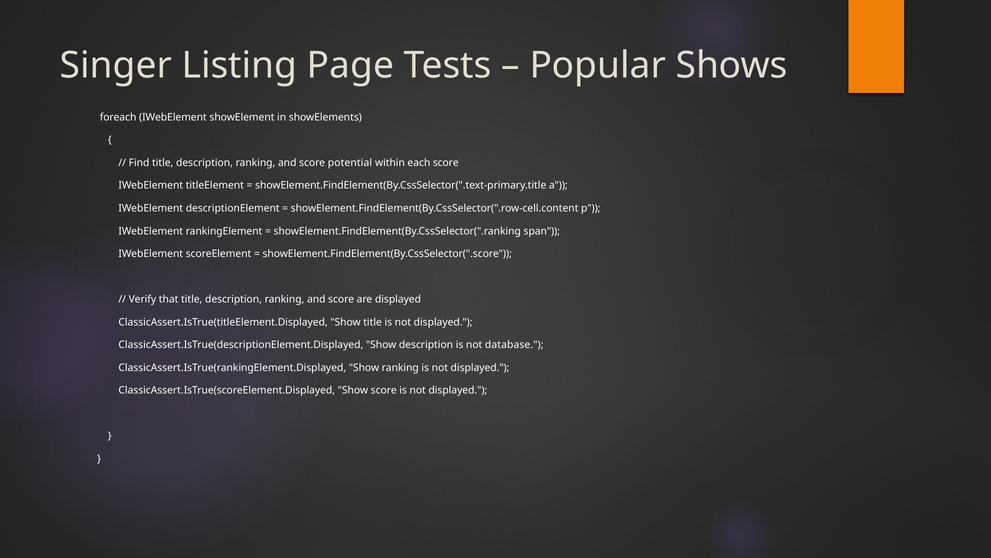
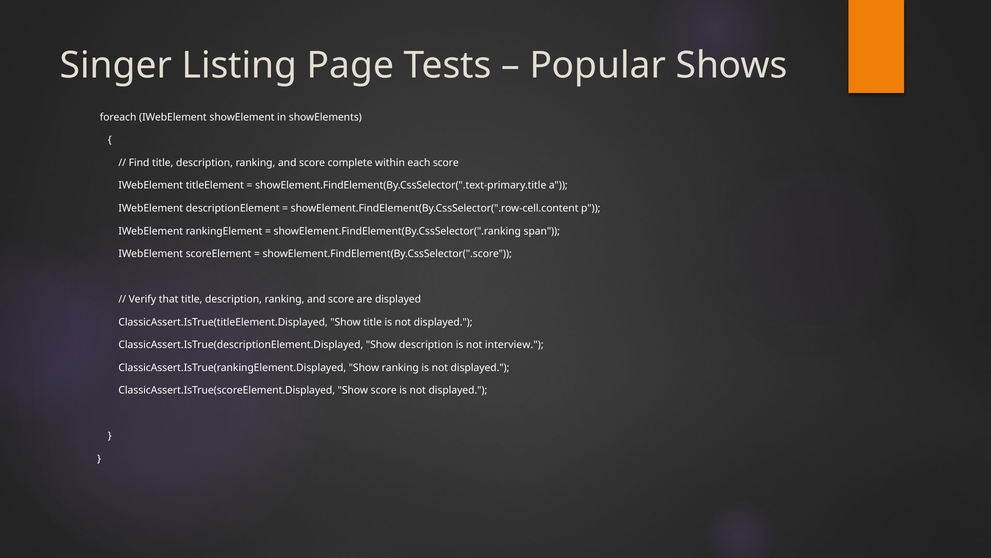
potential: potential -> complete (350, 163)
database: database -> interview (514, 345)
